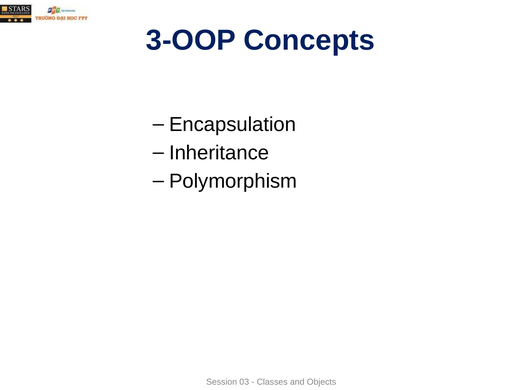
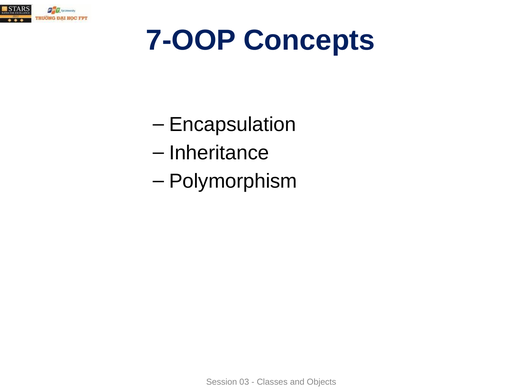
3-OOP: 3-OOP -> 7-OOP (191, 40)
